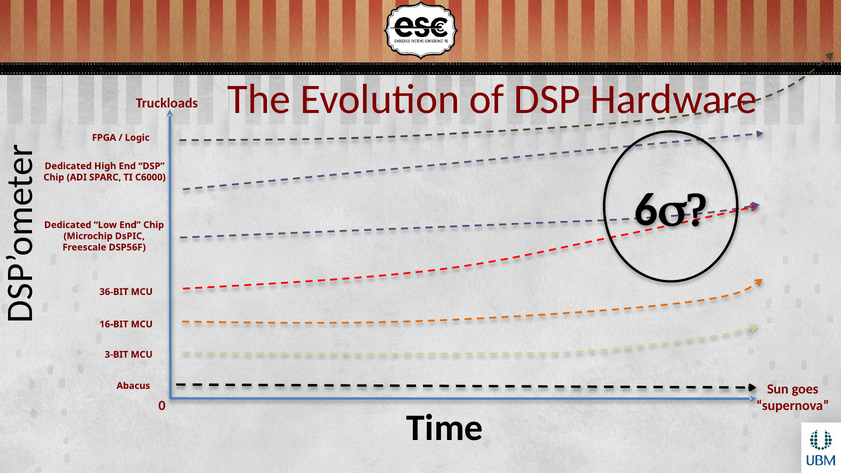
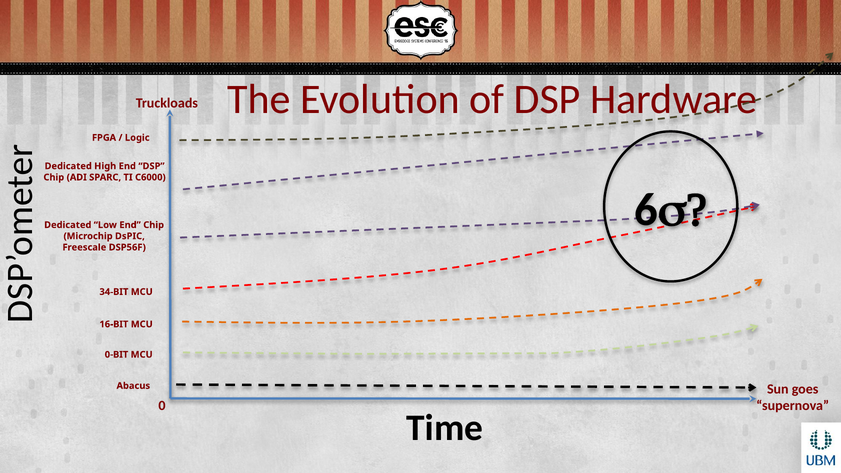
36-BIT: 36-BIT -> 34-BIT (114, 292)
3-BIT: 3-BIT -> 0-BIT (117, 355)
